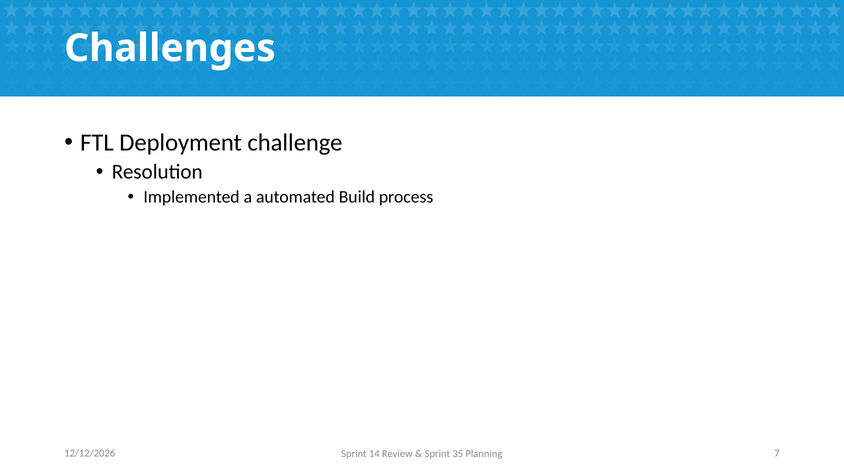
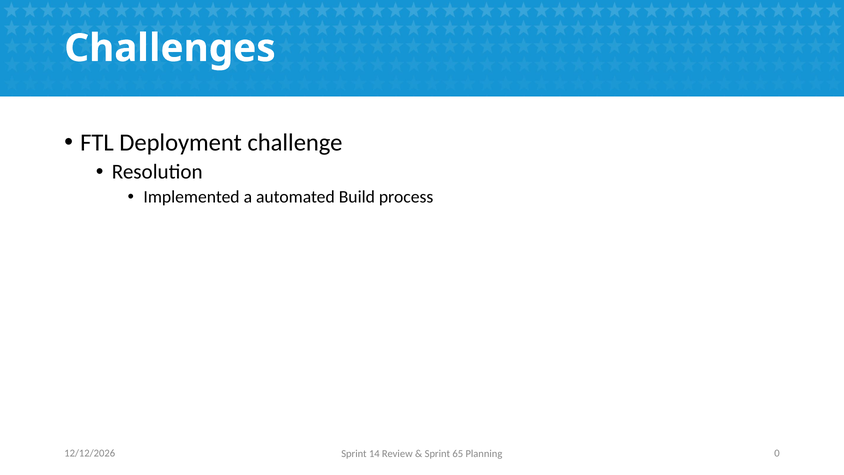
35: 35 -> 65 (458, 453)
7: 7 -> 0 (777, 453)
